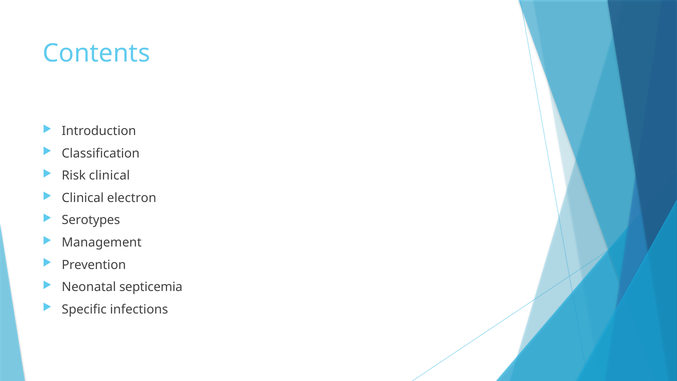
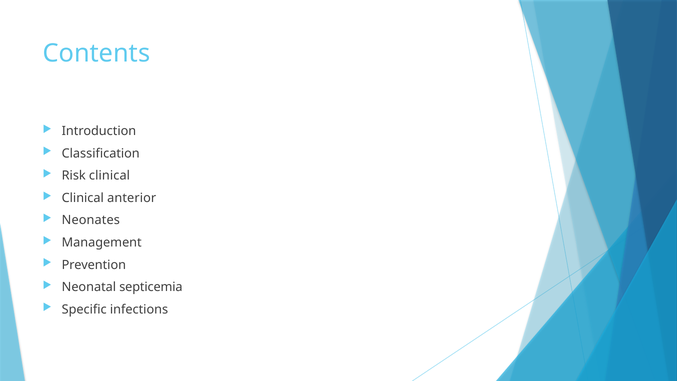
electron: electron -> anterior (132, 198)
Serotypes: Serotypes -> Neonates (91, 220)
